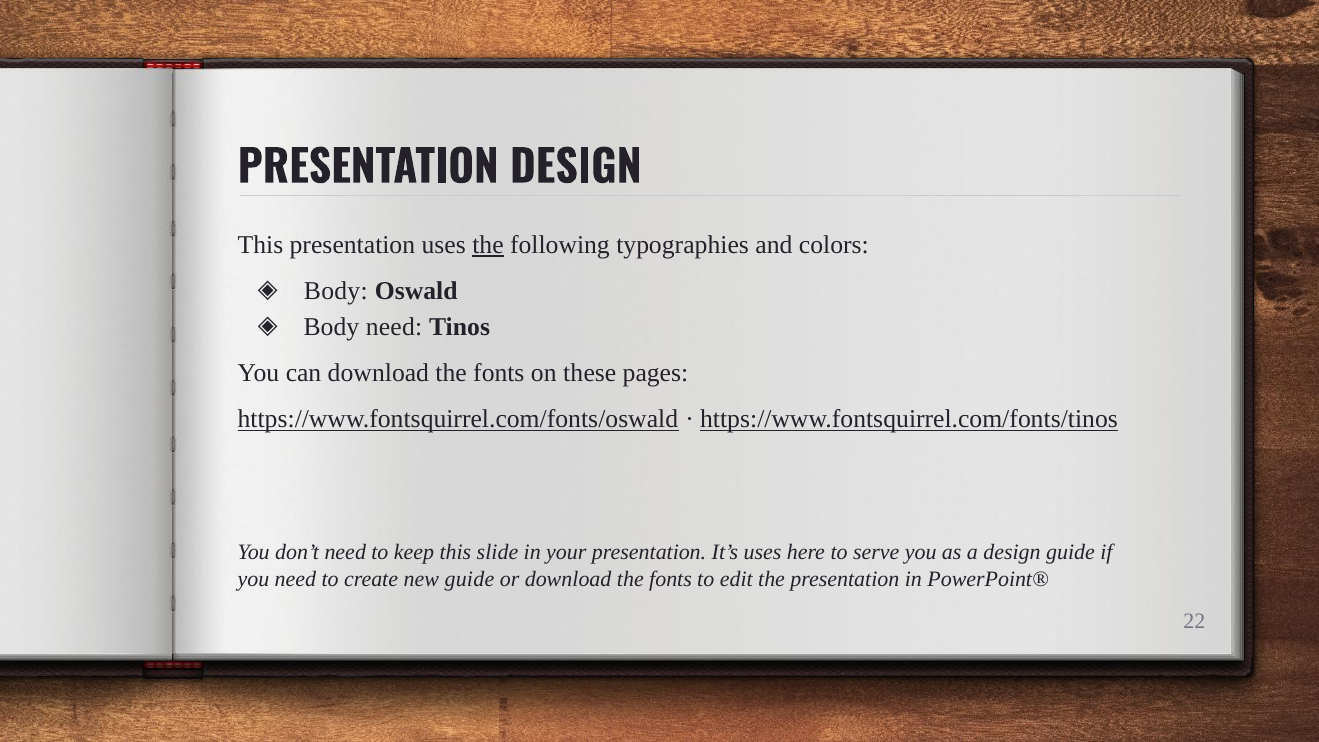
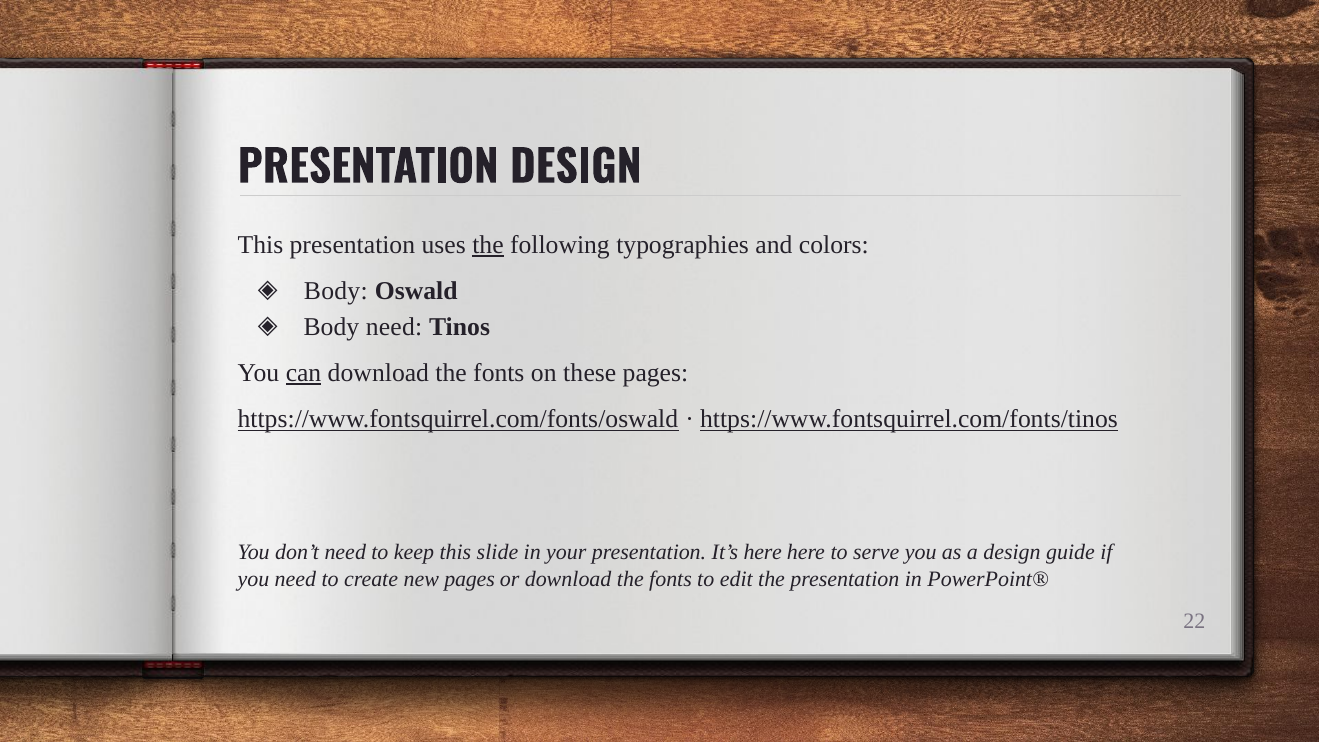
can underline: none -> present (304, 373)
It’s uses: uses -> here (763, 553)
new guide: guide -> pages (470, 579)
